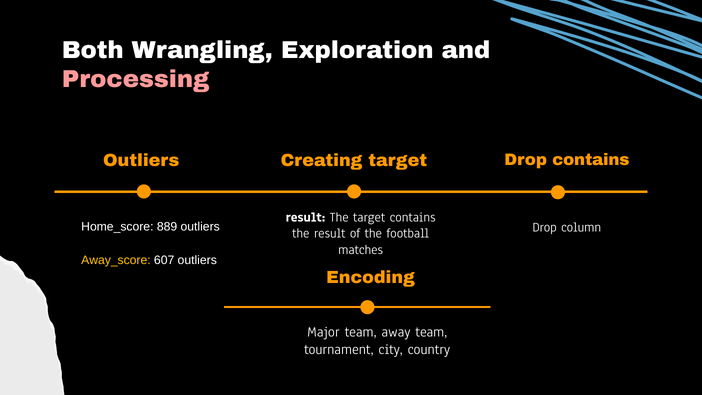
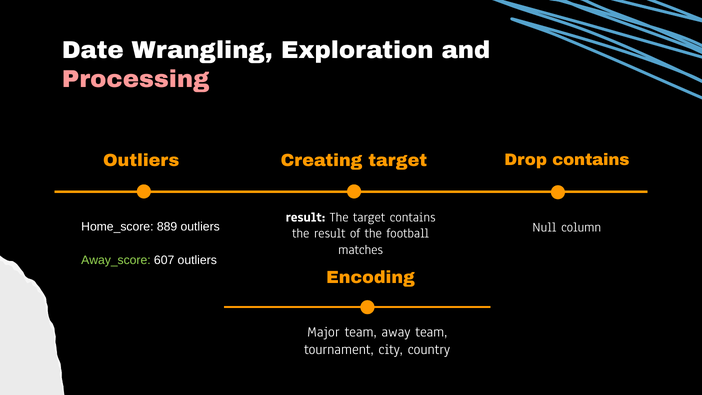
Both: Both -> Date (93, 50)
Drop: Drop -> Null (544, 227)
Away_score colour: yellow -> light green (116, 260)
